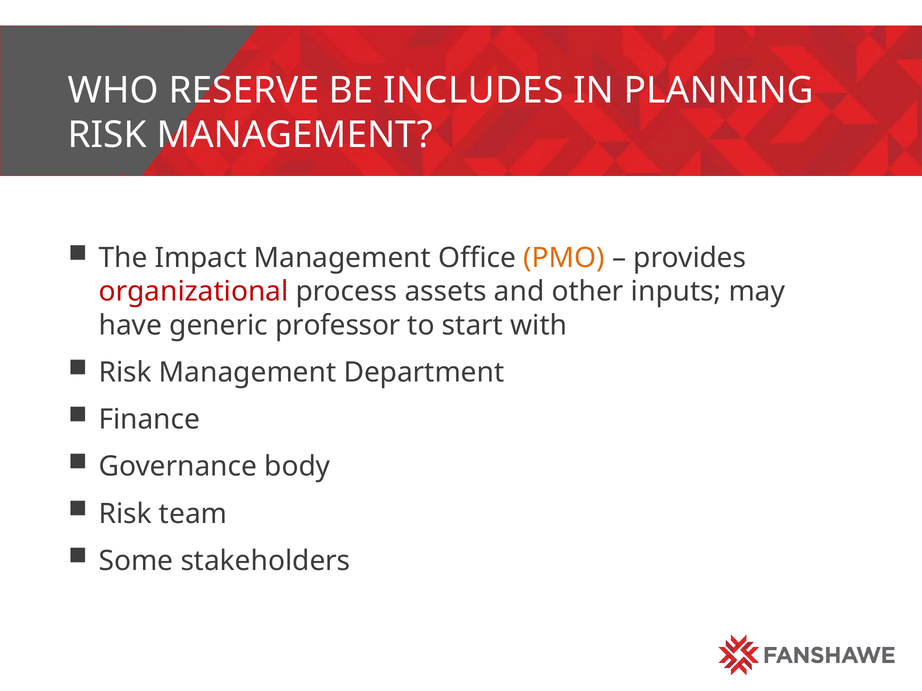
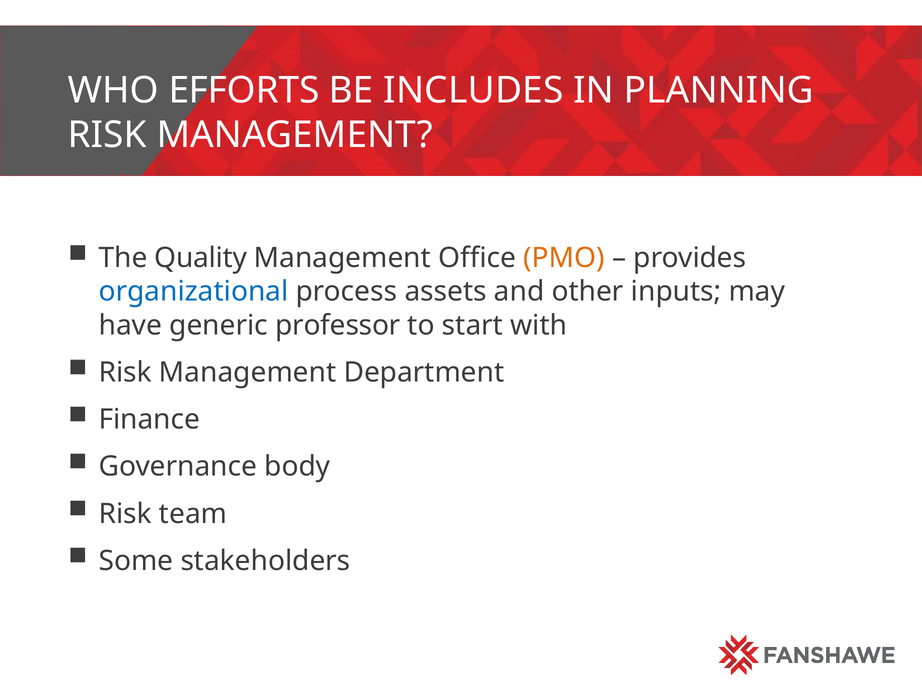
RESERVE: RESERVE -> EFFORTS (244, 91)
Impact: Impact -> Quality (201, 258)
organizational colour: red -> blue (194, 292)
